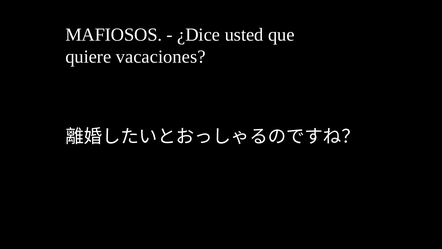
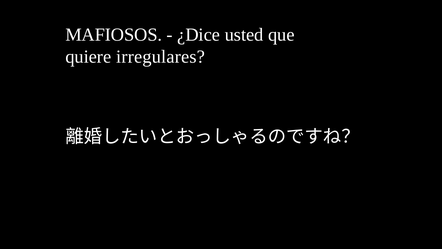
vacaciones: vacaciones -> irregulares (161, 57)
